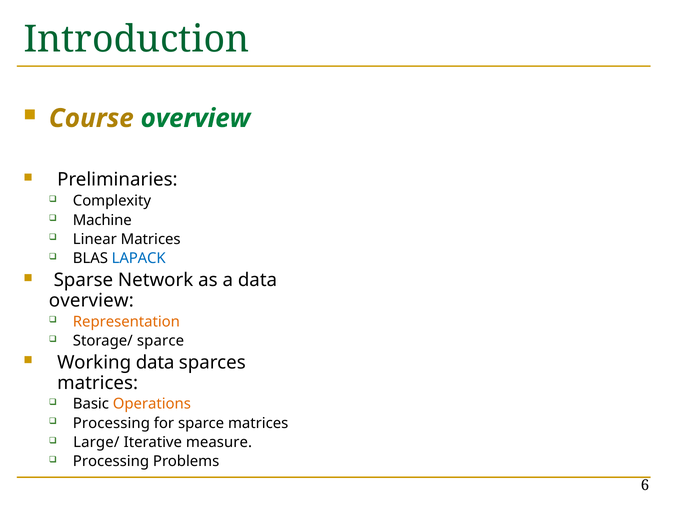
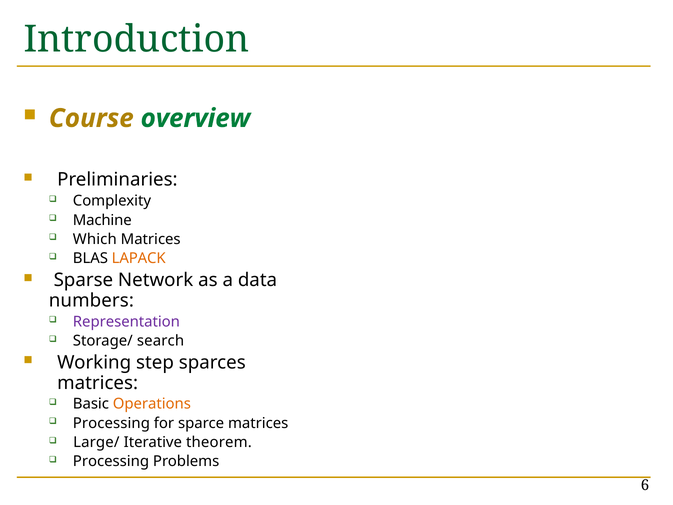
Linear: Linear -> Which (95, 239)
LAPACK colour: blue -> orange (139, 258)
overview: overview -> numbers (91, 300)
Representation colour: orange -> purple (126, 321)
Storage/ sparce: sparce -> search (161, 341)
Working data: data -> step (155, 362)
measure: measure -> theorem (219, 442)
